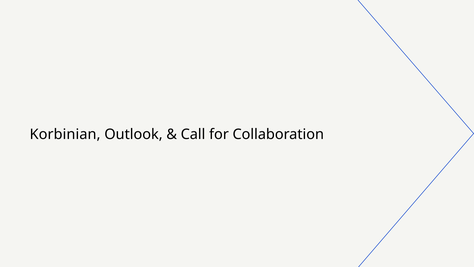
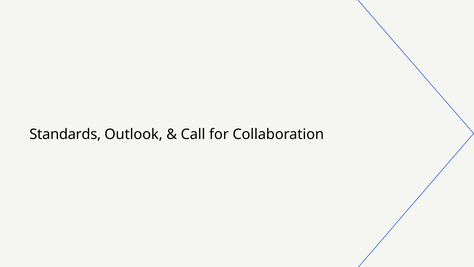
Korbinian: Korbinian -> Standards (65, 134)
